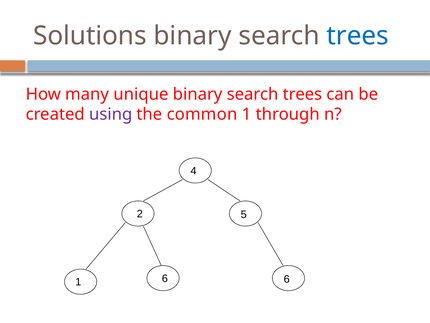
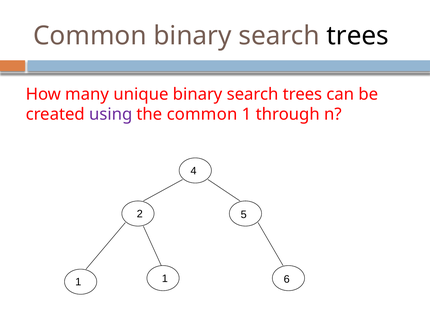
Solutions: Solutions -> Common (90, 36)
trees colour: blue -> black (358, 36)
1 6: 6 -> 1 (165, 278)
